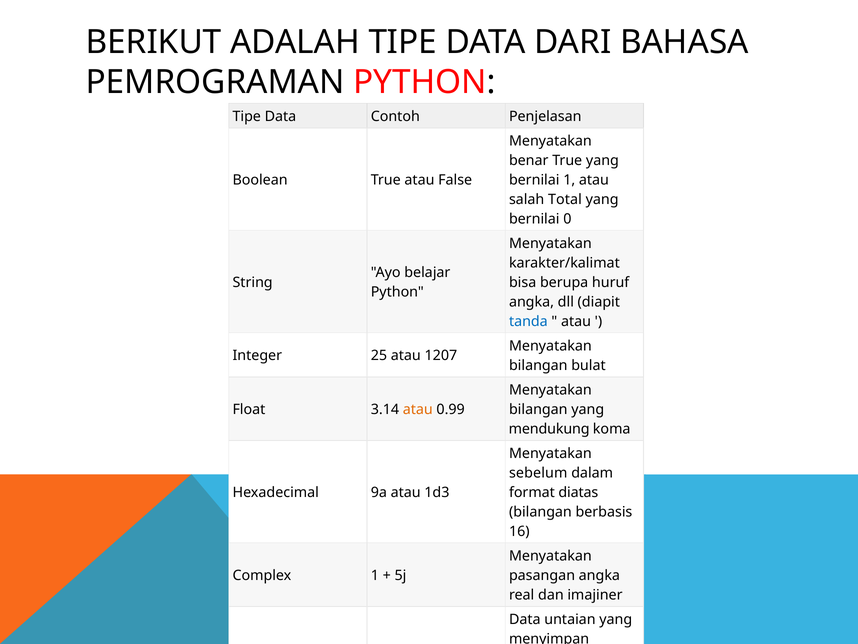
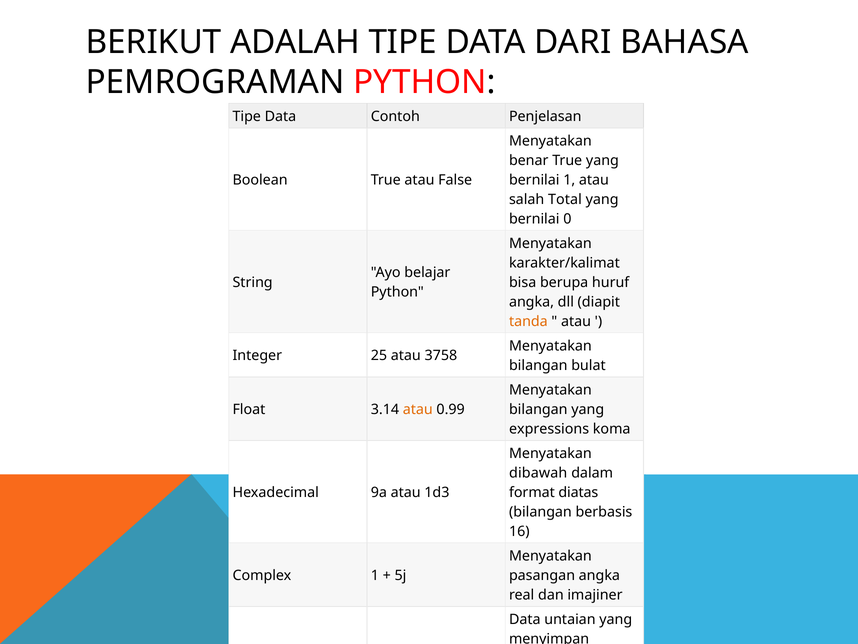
tanda colour: blue -> orange (528, 321)
1207: 1207 -> 3758 (441, 355)
mendukung: mendukung -> expressions (549, 429)
sebelum: sebelum -> dibawah (538, 473)
